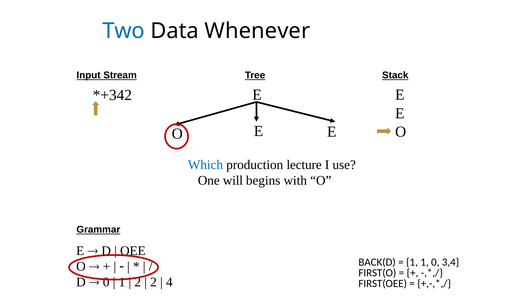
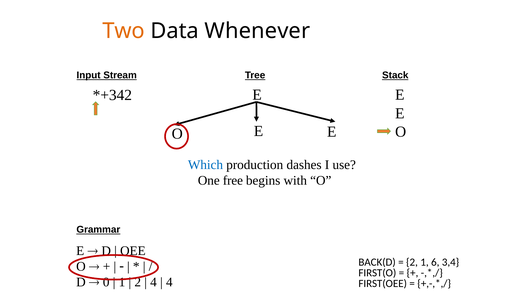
Two colour: blue -> orange (124, 31)
lecture: lecture -> dashes (304, 165)
will: will -> free (233, 180)
1: 1 -> 2 (412, 262)
1 0: 0 -> 6 (435, 262)
2: 2 -> 4 (154, 282)
